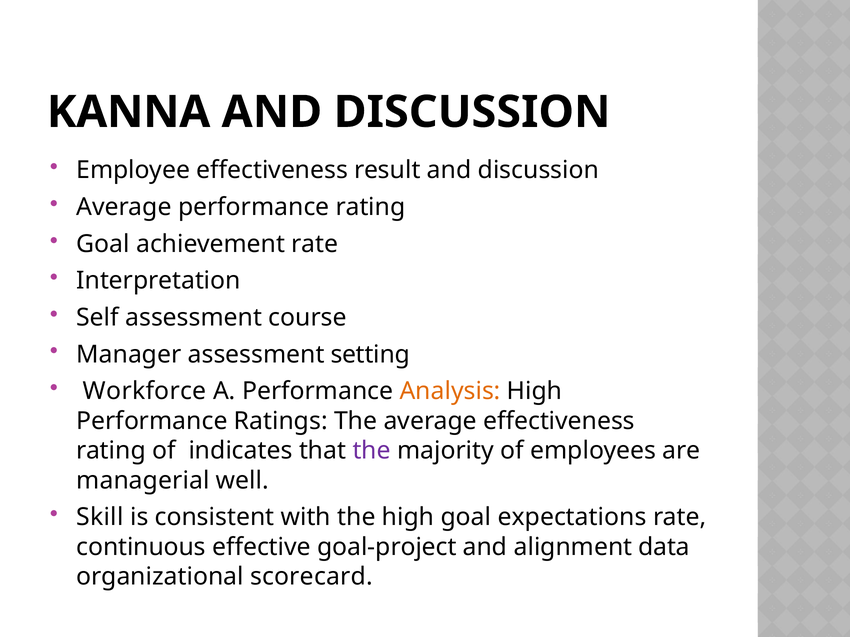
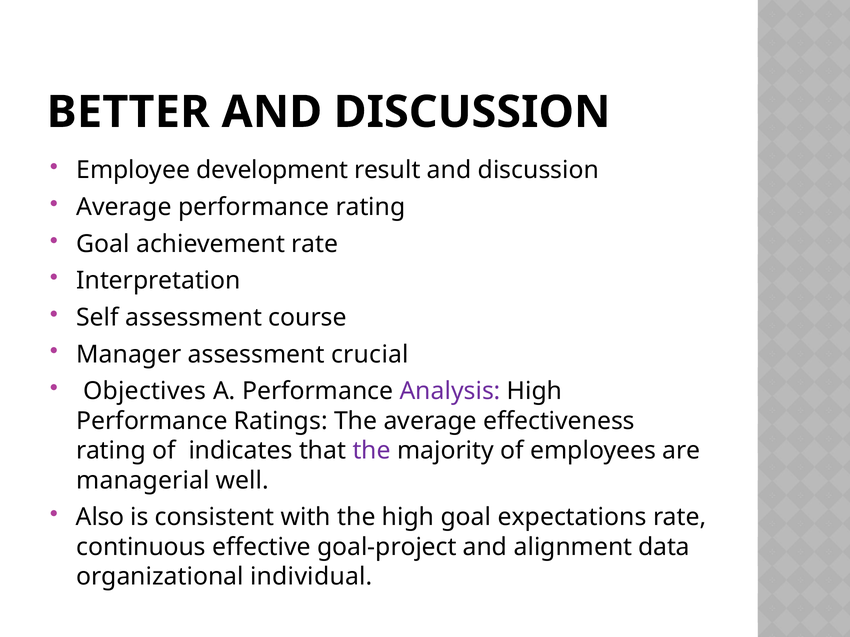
KANNA: KANNA -> BETTER (128, 112)
Employee effectiveness: effectiveness -> development (272, 170)
setting: setting -> crucial (370, 355)
Workforce: Workforce -> Objectives (145, 391)
Analysis colour: orange -> purple (450, 391)
Skill: Skill -> Also (100, 518)
scorecard: scorecard -> individual (311, 577)
